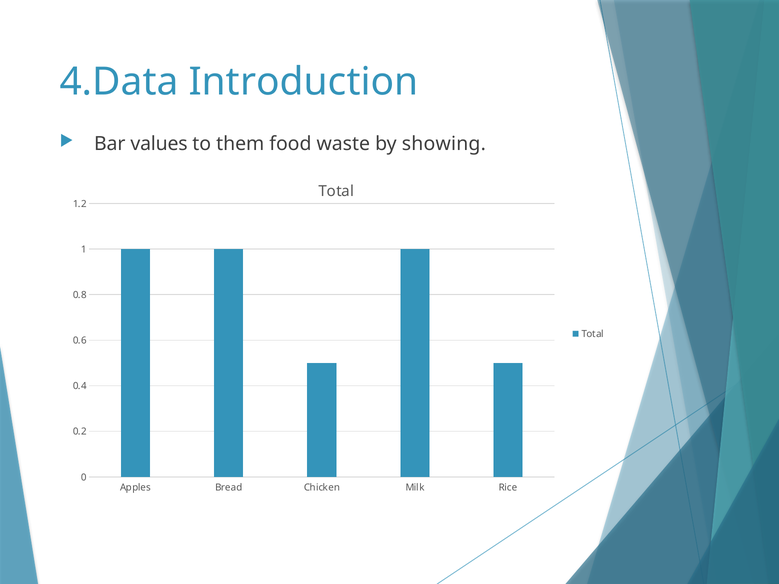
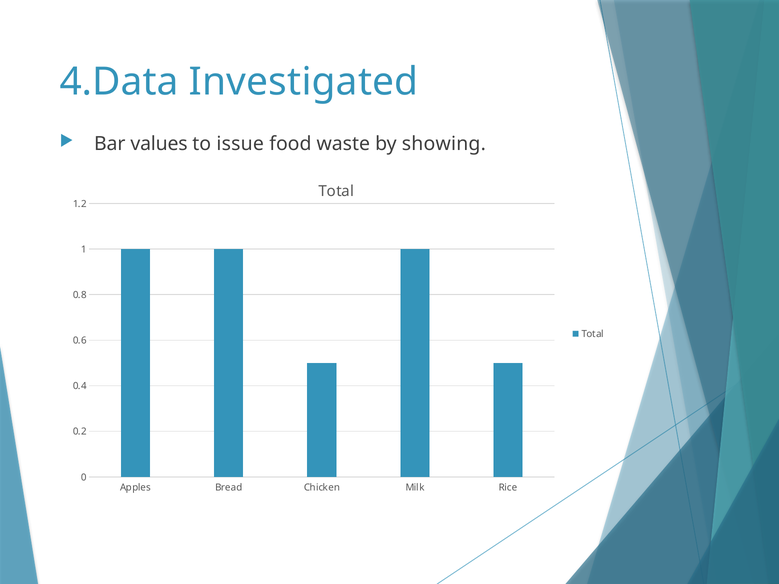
Introduction: Introduction -> Investigated (304, 82)
them: them -> issue (240, 144)
